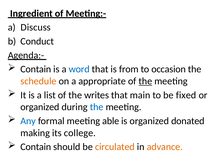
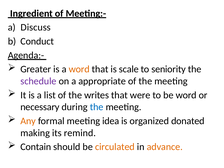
Contain: Contain -> Greater (36, 69)
word colour: blue -> orange (79, 69)
from: from -> scale (129, 69)
occasion: occasion -> seniority (169, 69)
schedule colour: orange -> purple (38, 81)
the underline: present -> none (145, 81)
main: main -> were (140, 95)
be fixed: fixed -> word (186, 95)
organized: organized -> necessary (40, 107)
Any colour: blue -> orange (28, 121)
able: able -> idea (111, 121)
college: college -> remind (80, 133)
